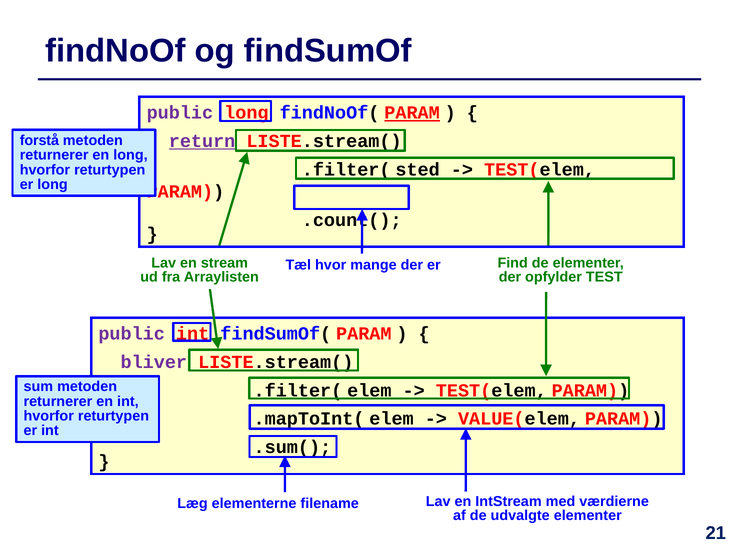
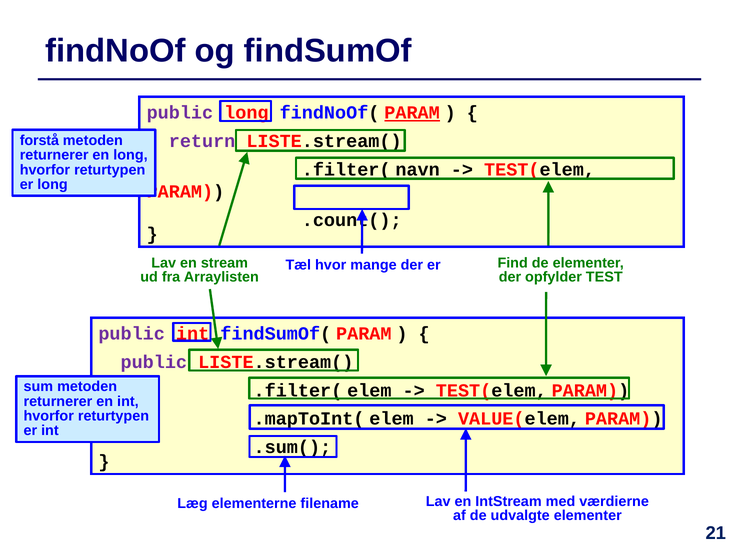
return underline: present -> none (202, 141)
sted: sted -> navn (418, 170)
bliver: bliver -> public (154, 362)
